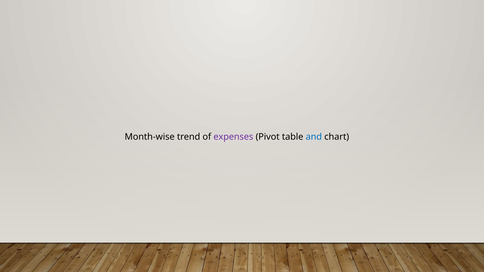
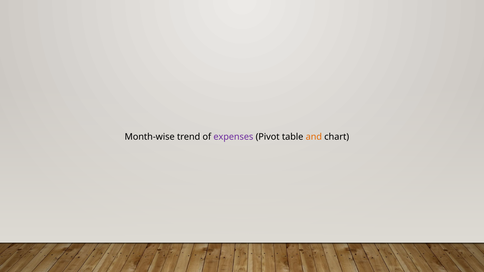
and colour: blue -> orange (314, 137)
